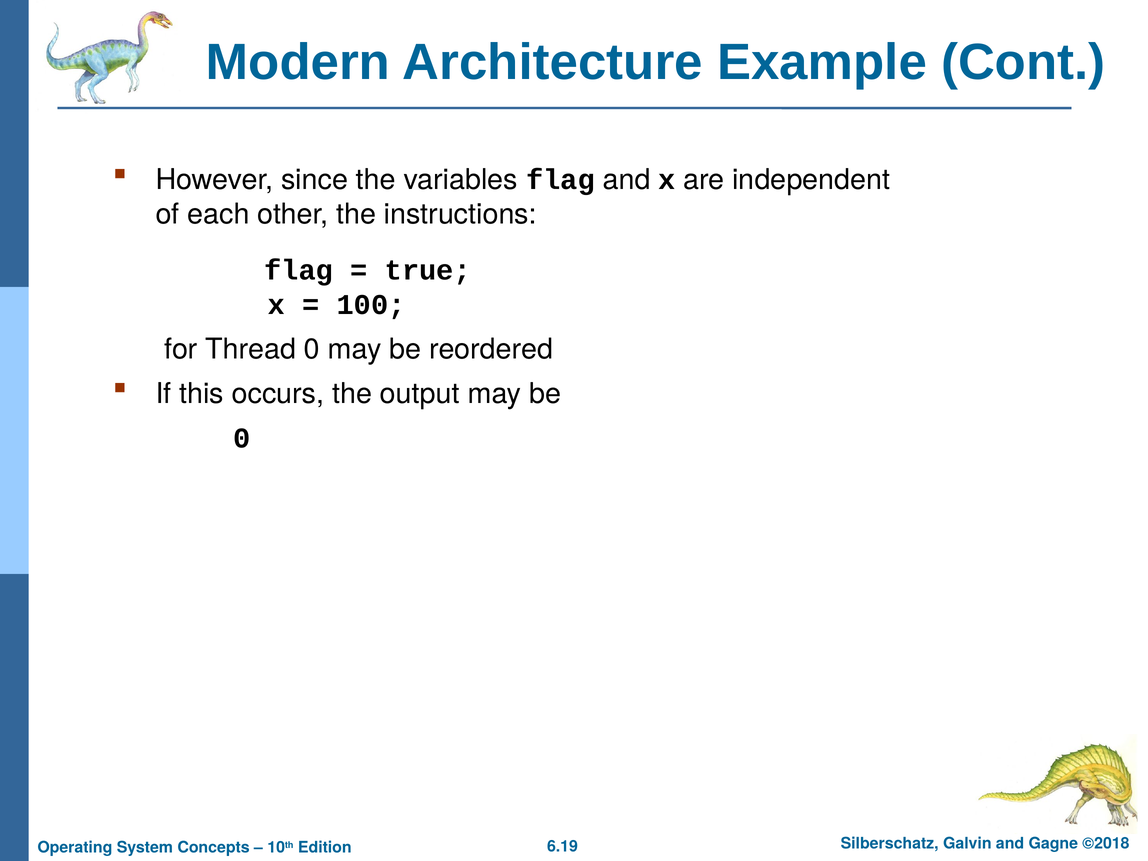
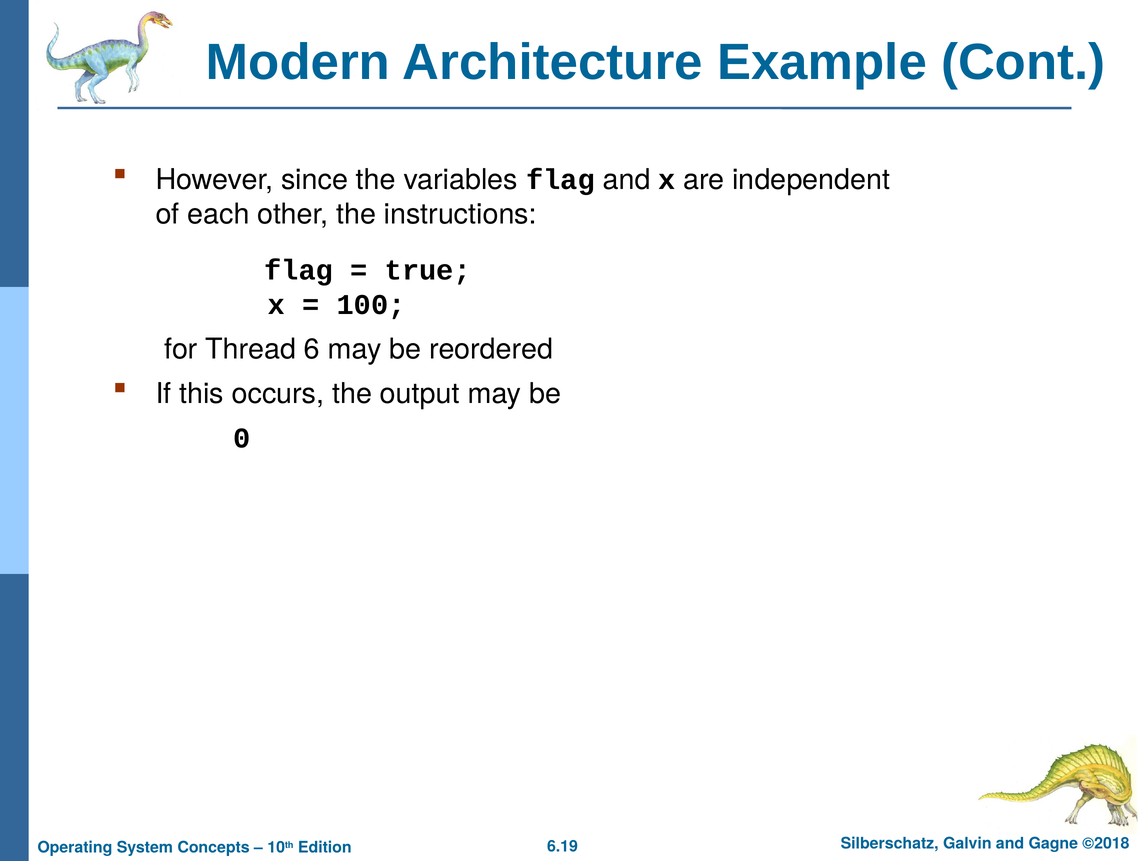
Thread 0: 0 -> 6 (312, 349)
